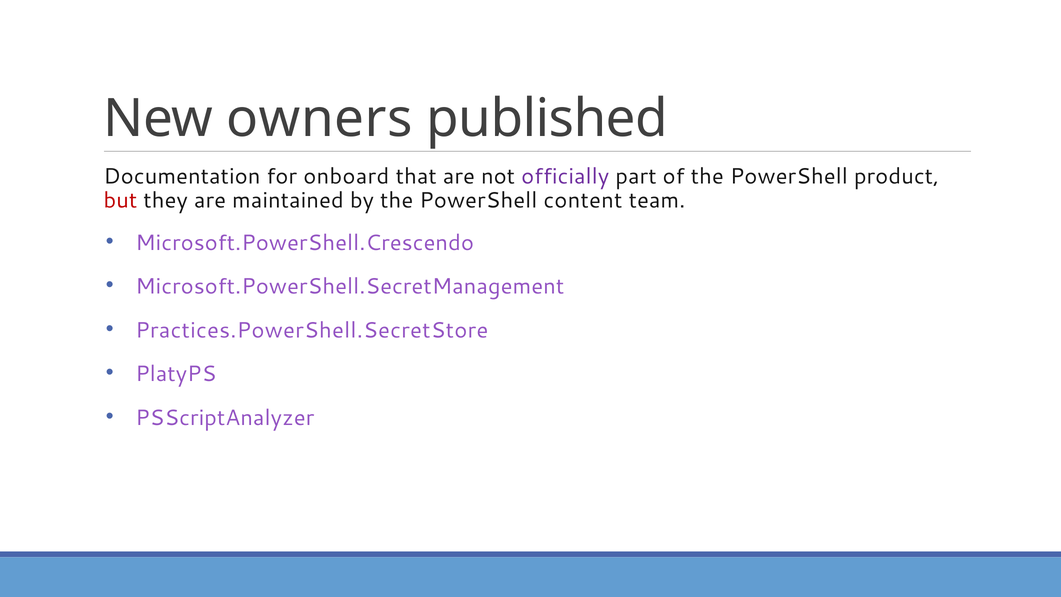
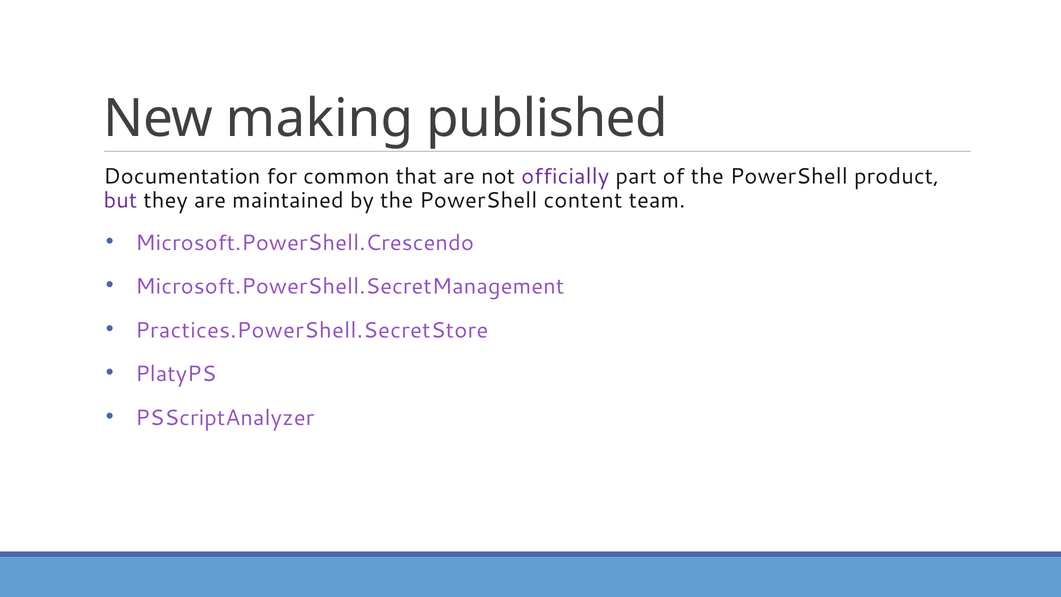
owners: owners -> making (320, 119)
onboard: onboard -> common (346, 176)
but colour: red -> purple (120, 200)
